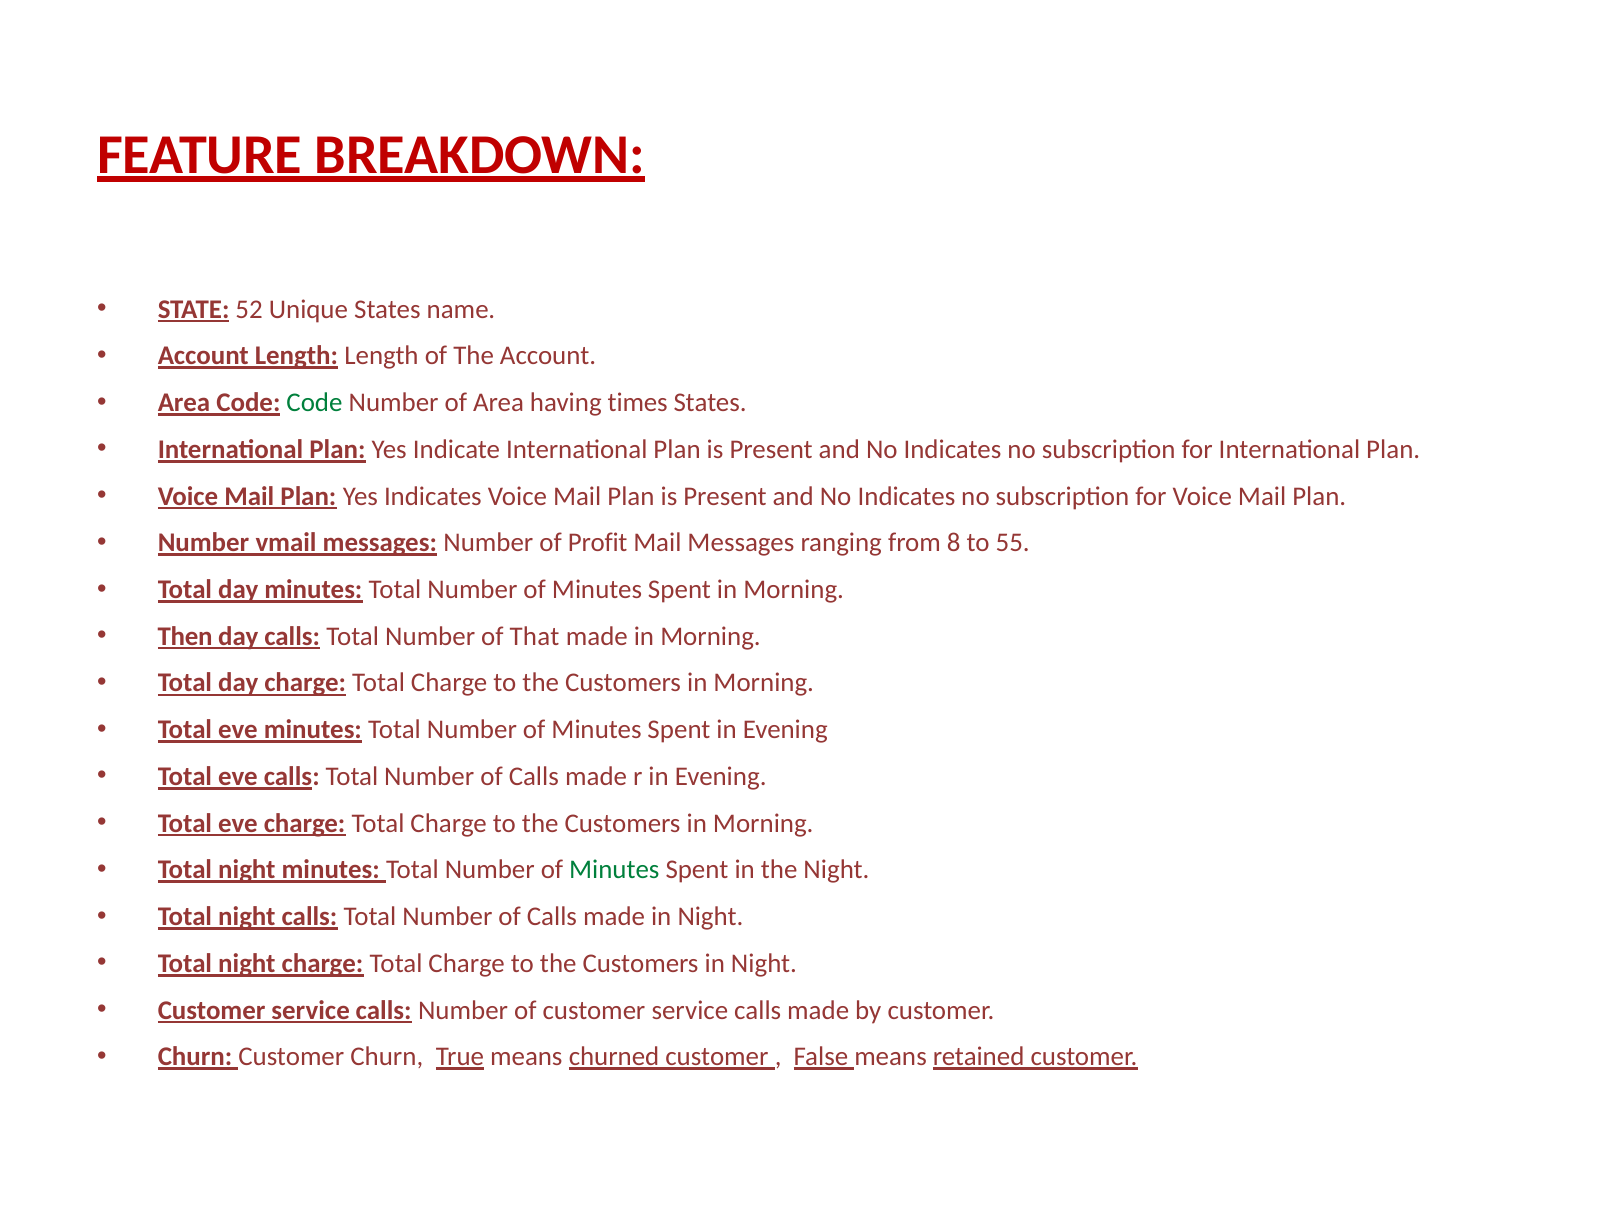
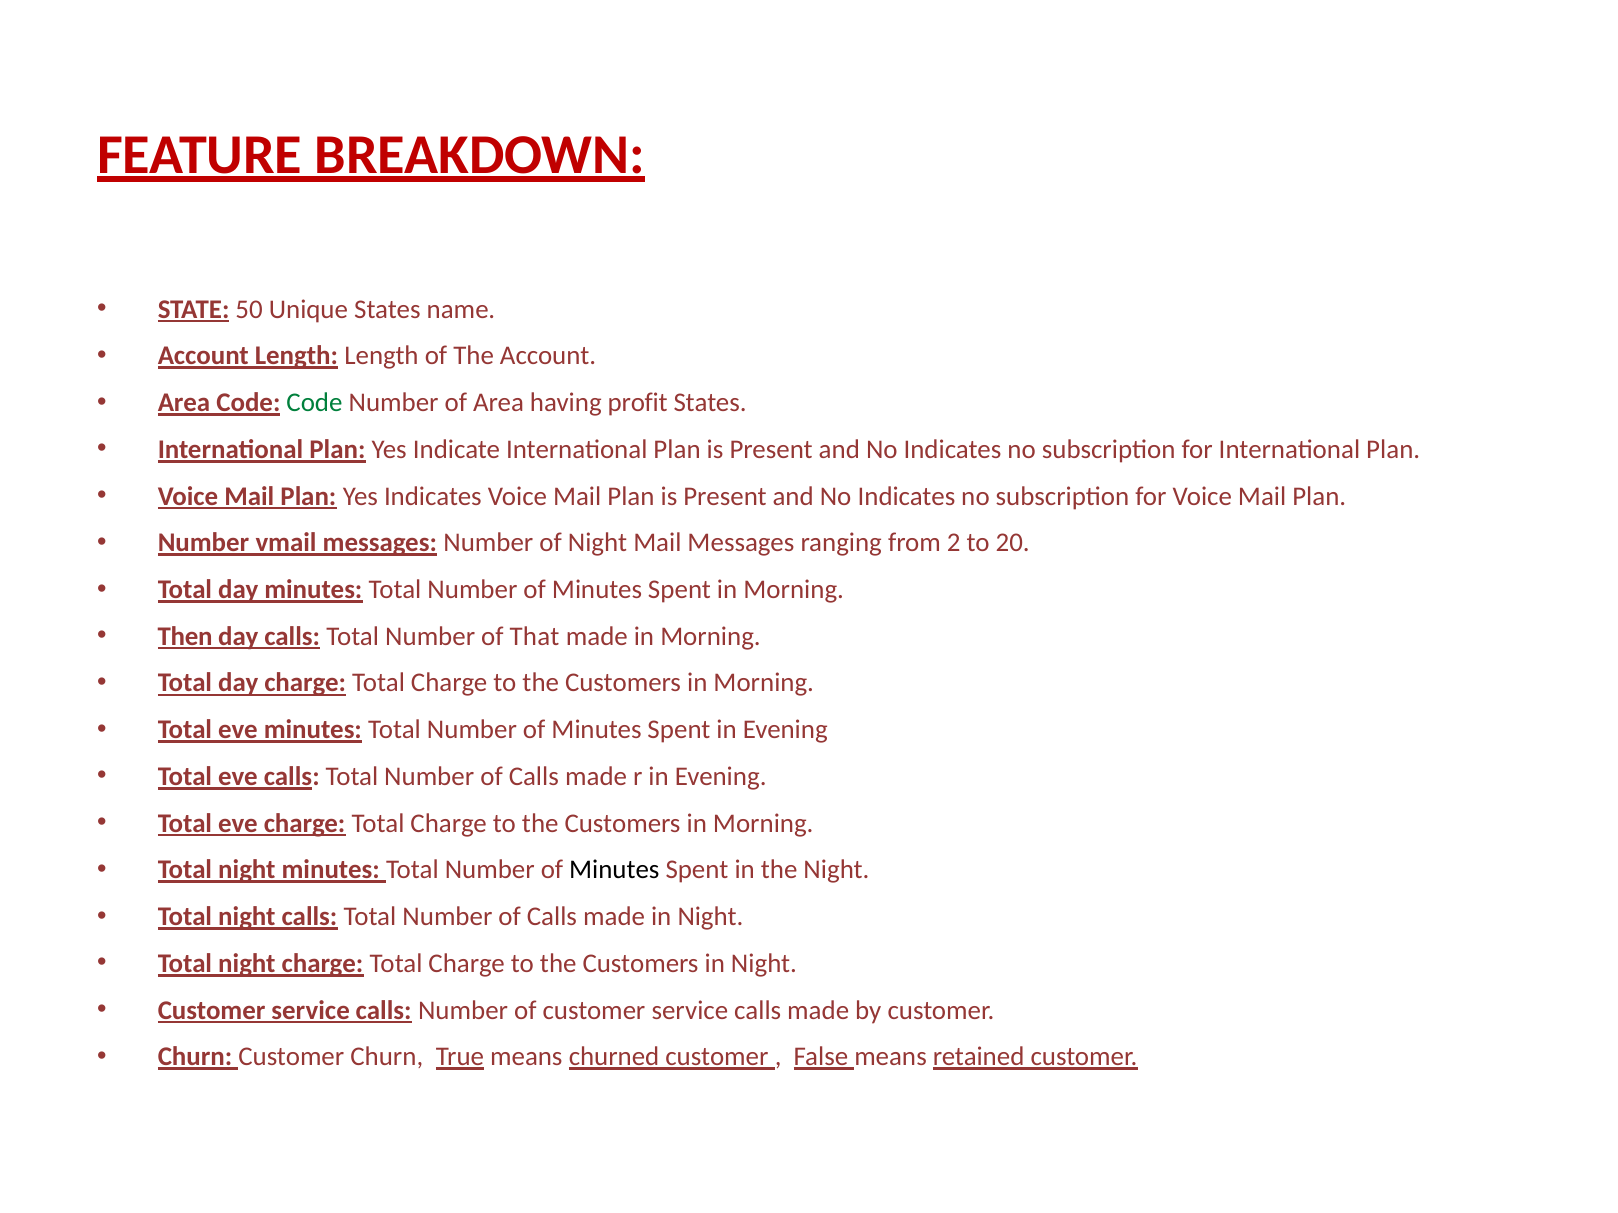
52: 52 -> 50 (249, 309)
times: times -> profit (638, 403)
of Profit: Profit -> Night (598, 543)
8: 8 -> 2 (954, 543)
55: 55 -> 20 (1013, 543)
Minutes colour: green -> black (614, 870)
